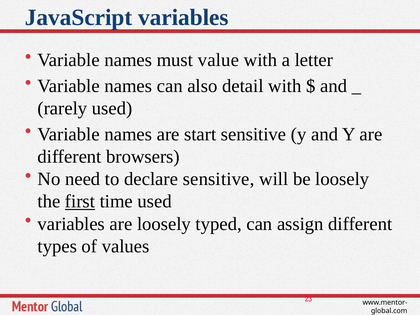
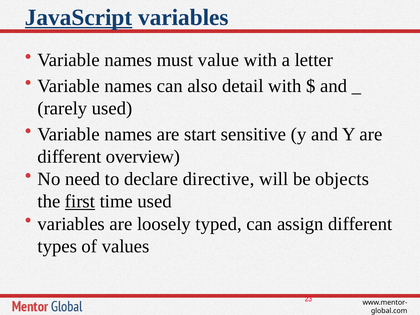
JavaScript underline: none -> present (79, 18)
browsers: browsers -> overview (143, 157)
declare sensitive: sensitive -> directive (219, 179)
be loosely: loosely -> objects (342, 179)
